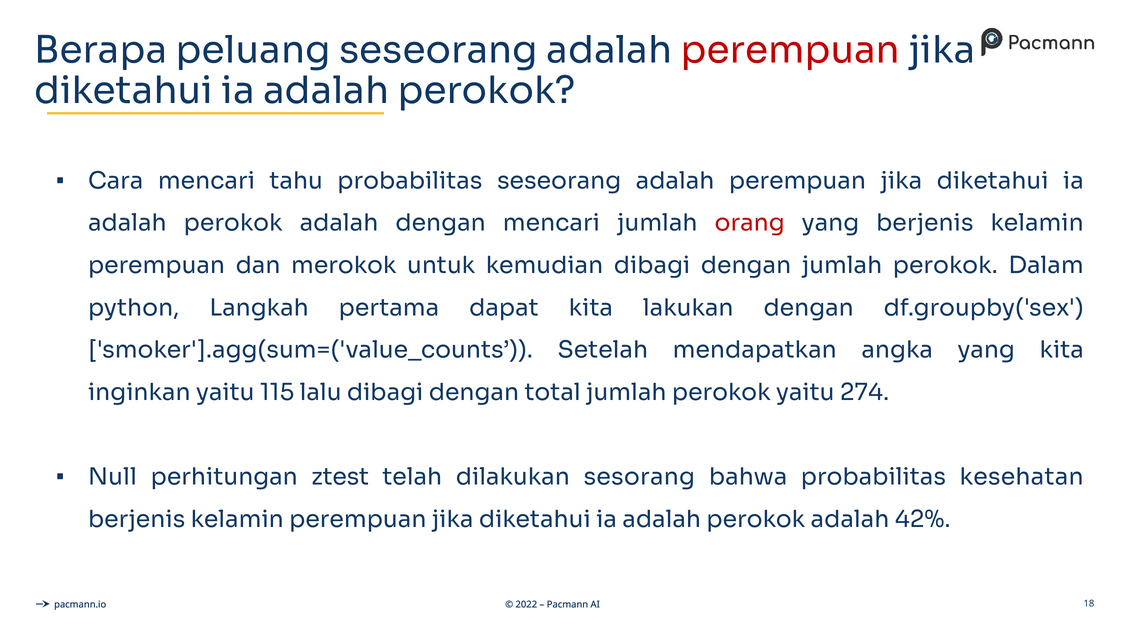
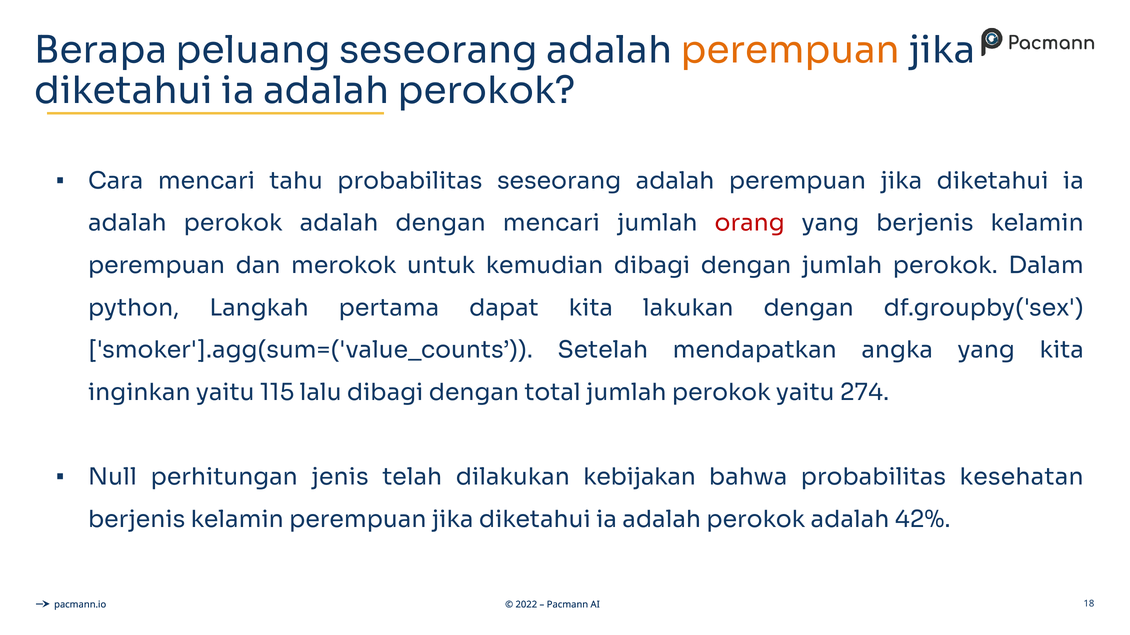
perempuan colour: red -> orange (790, 50)
ztest: ztest -> jenis (340, 478)
sesorang: sesorang -> kebijakan (640, 478)
